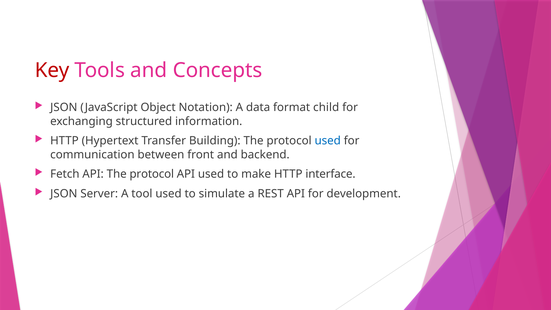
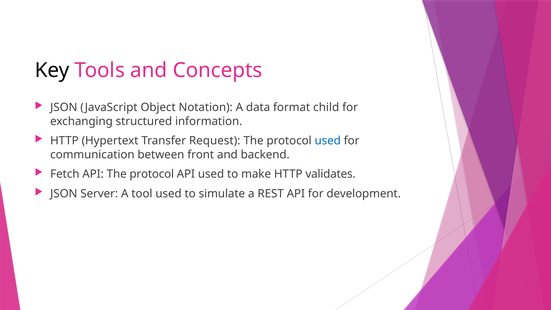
Key colour: red -> black (52, 70)
Building: Building -> Request (215, 141)
interface: interface -> validates (331, 174)
